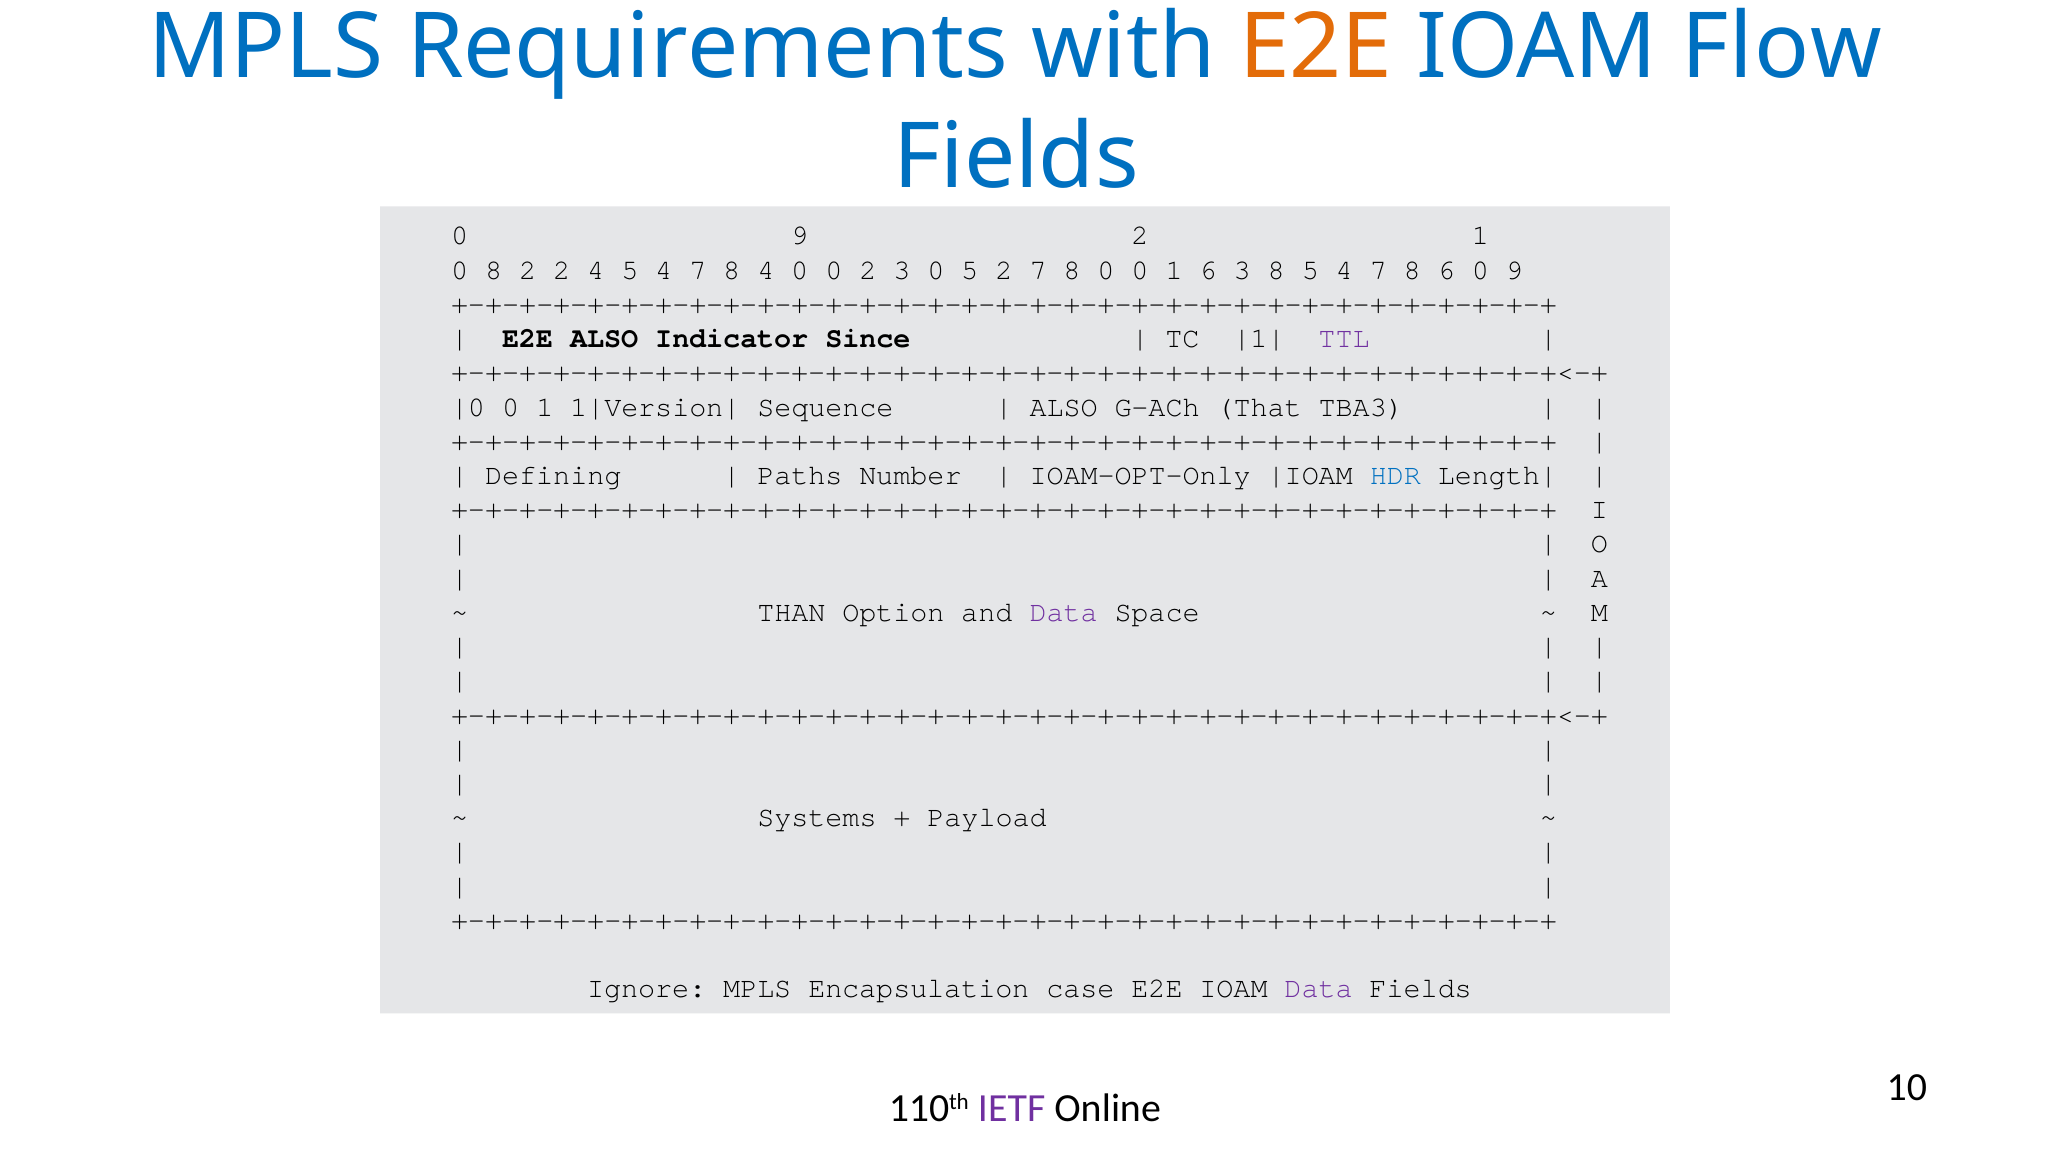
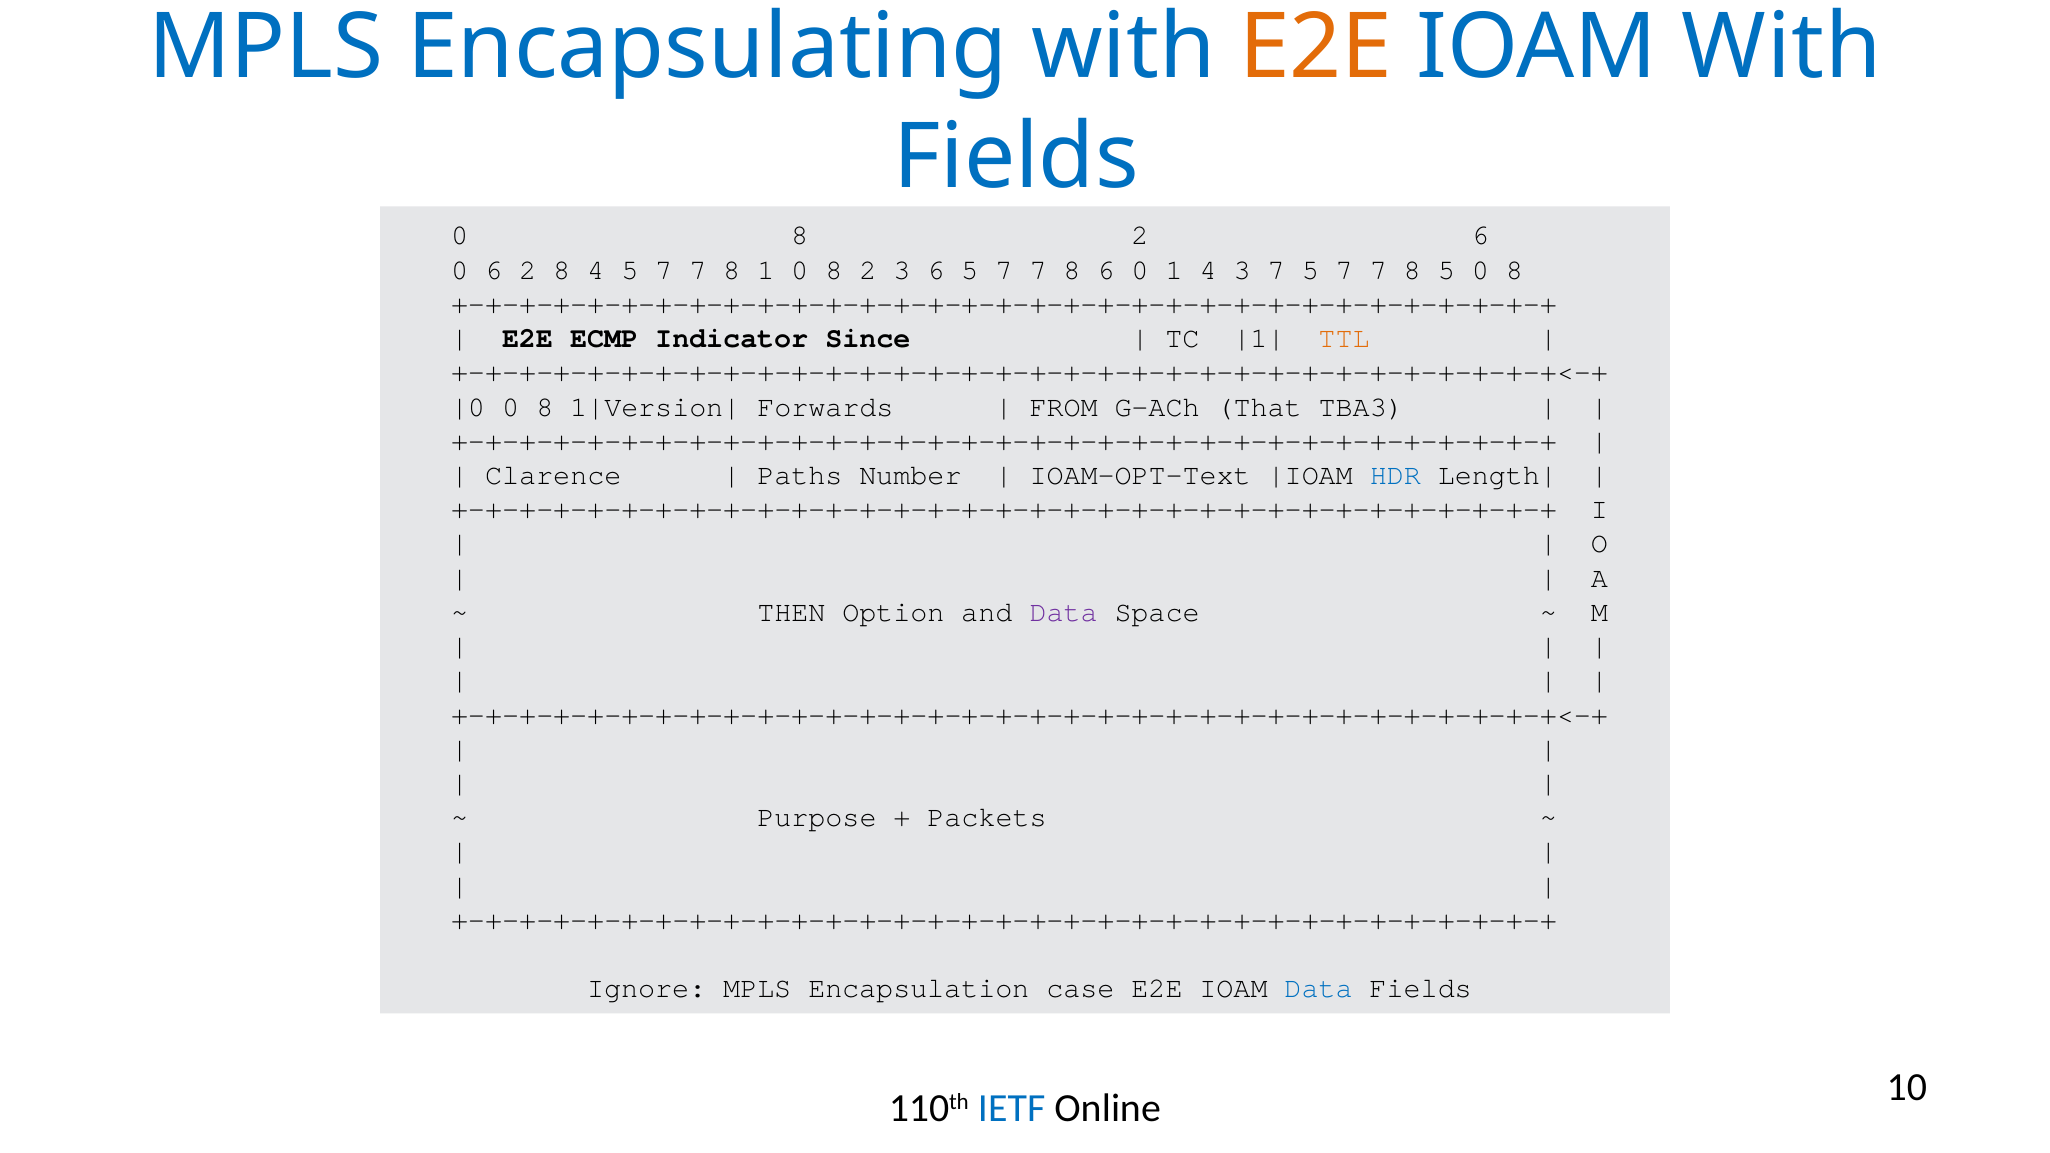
Requirements: Requirements -> Encapsulating (707, 48)
IOAM Flow: Flow -> With (1782, 48)
9: 9 -> 8 (800, 236)
2 1: 1 -> 6 (1480, 236)
0 8: 8 -> 6 (494, 270)
2 2: 2 -> 8 (562, 270)
4 5 4: 4 -> 7 (664, 270)
8 4: 4 -> 1 (766, 270)
0: 0 -> 8 (834, 270)
3 0: 0 -> 6 (936, 270)
2: 2 -> 7 (1004, 270)
8 0: 0 -> 6 (1106, 270)
1 6: 6 -> 4 (1208, 270)
3 8: 8 -> 7 (1276, 270)
4: 4 -> 7 (1344, 270)
8 6: 6 -> 5 (1446, 270)
9: 9 -> 8 (1514, 270)
E2E ALSO: ALSO -> ECMP (604, 338)
TTL colour: purple -> orange (1344, 338)
1: 1 -> 8 (545, 407)
Sequence: Sequence -> Forwards (825, 407)
ALSO: ALSO -> FROM (1064, 407)
Defining: Defining -> Clarence (553, 475)
IOAM-OPT-Only: IOAM-OPT-Only -> IOAM-OPT-Text (1140, 475)
THAN: THAN -> THEN (791, 612)
Systems: Systems -> Purpose (817, 817)
Payload: Payload -> Packets (987, 817)
Data colour: purple -> blue (1319, 988)
IETF colour: purple -> blue (1012, 1109)
